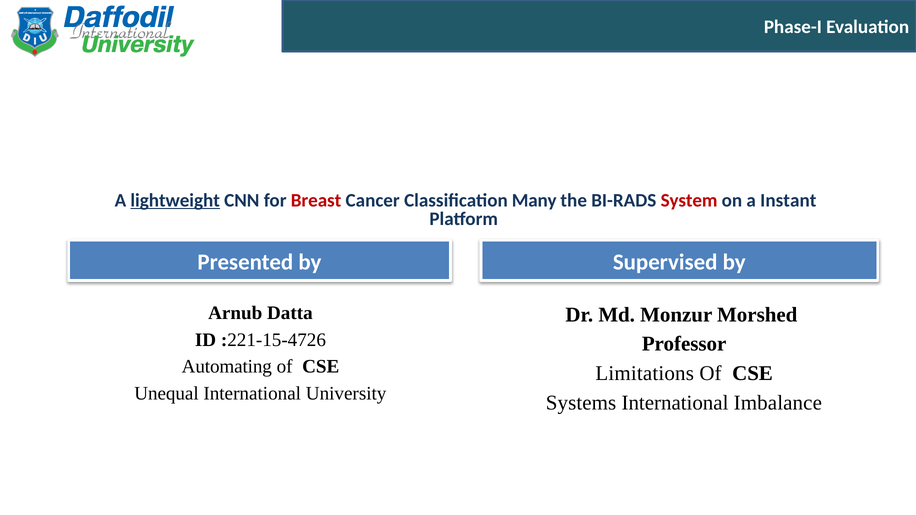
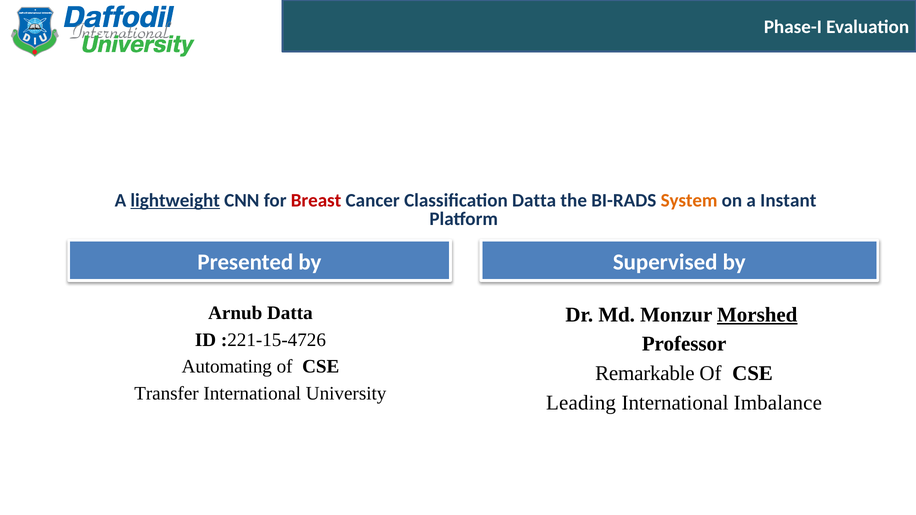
Classification Many: Many -> Datta (534, 201)
System colour: red -> orange (689, 201)
Morshed underline: none -> present (757, 315)
Limitations: Limitations -> Remarkable (645, 373)
Unequal: Unequal -> Transfer (166, 393)
Systems: Systems -> Leading (581, 403)
